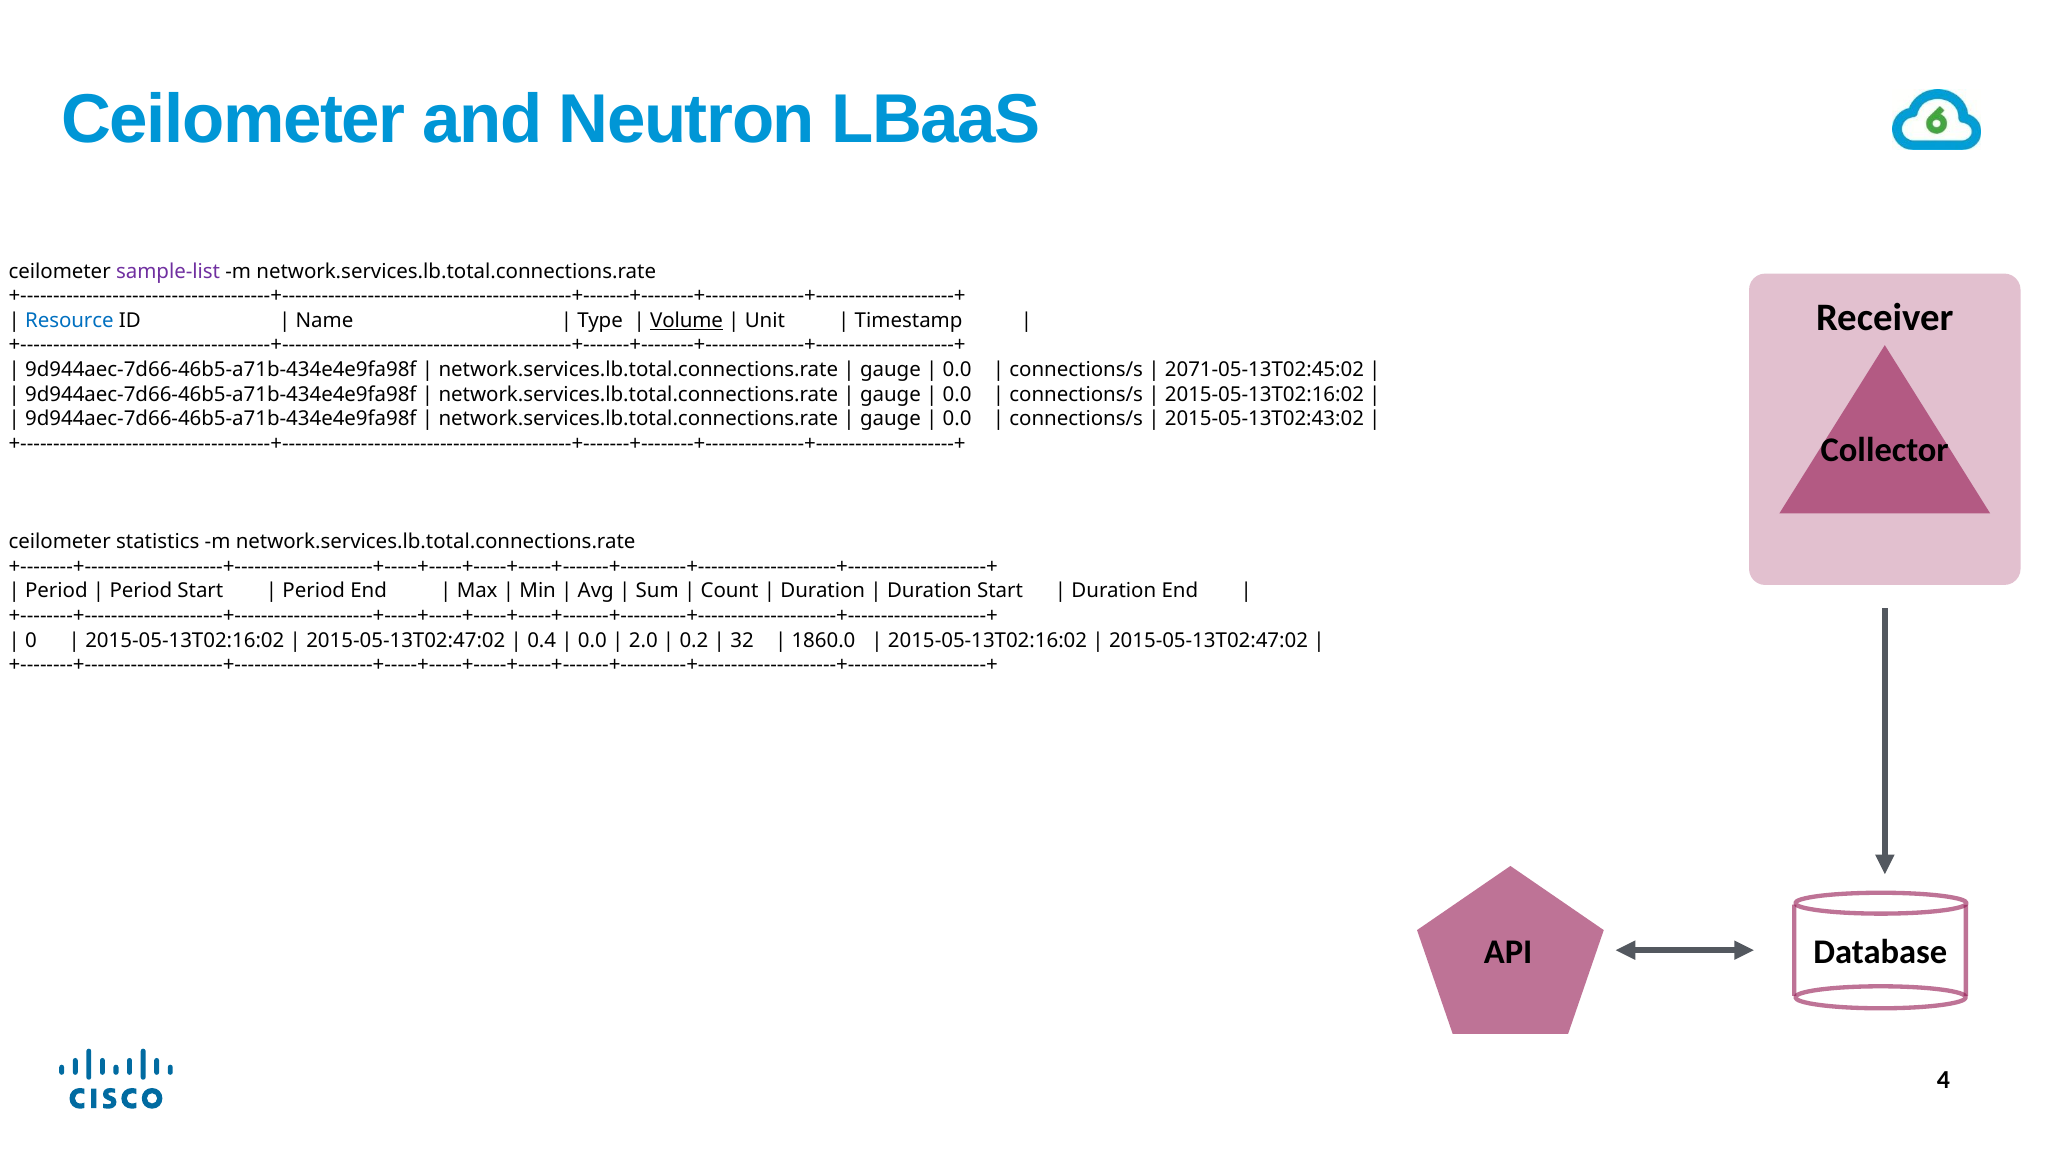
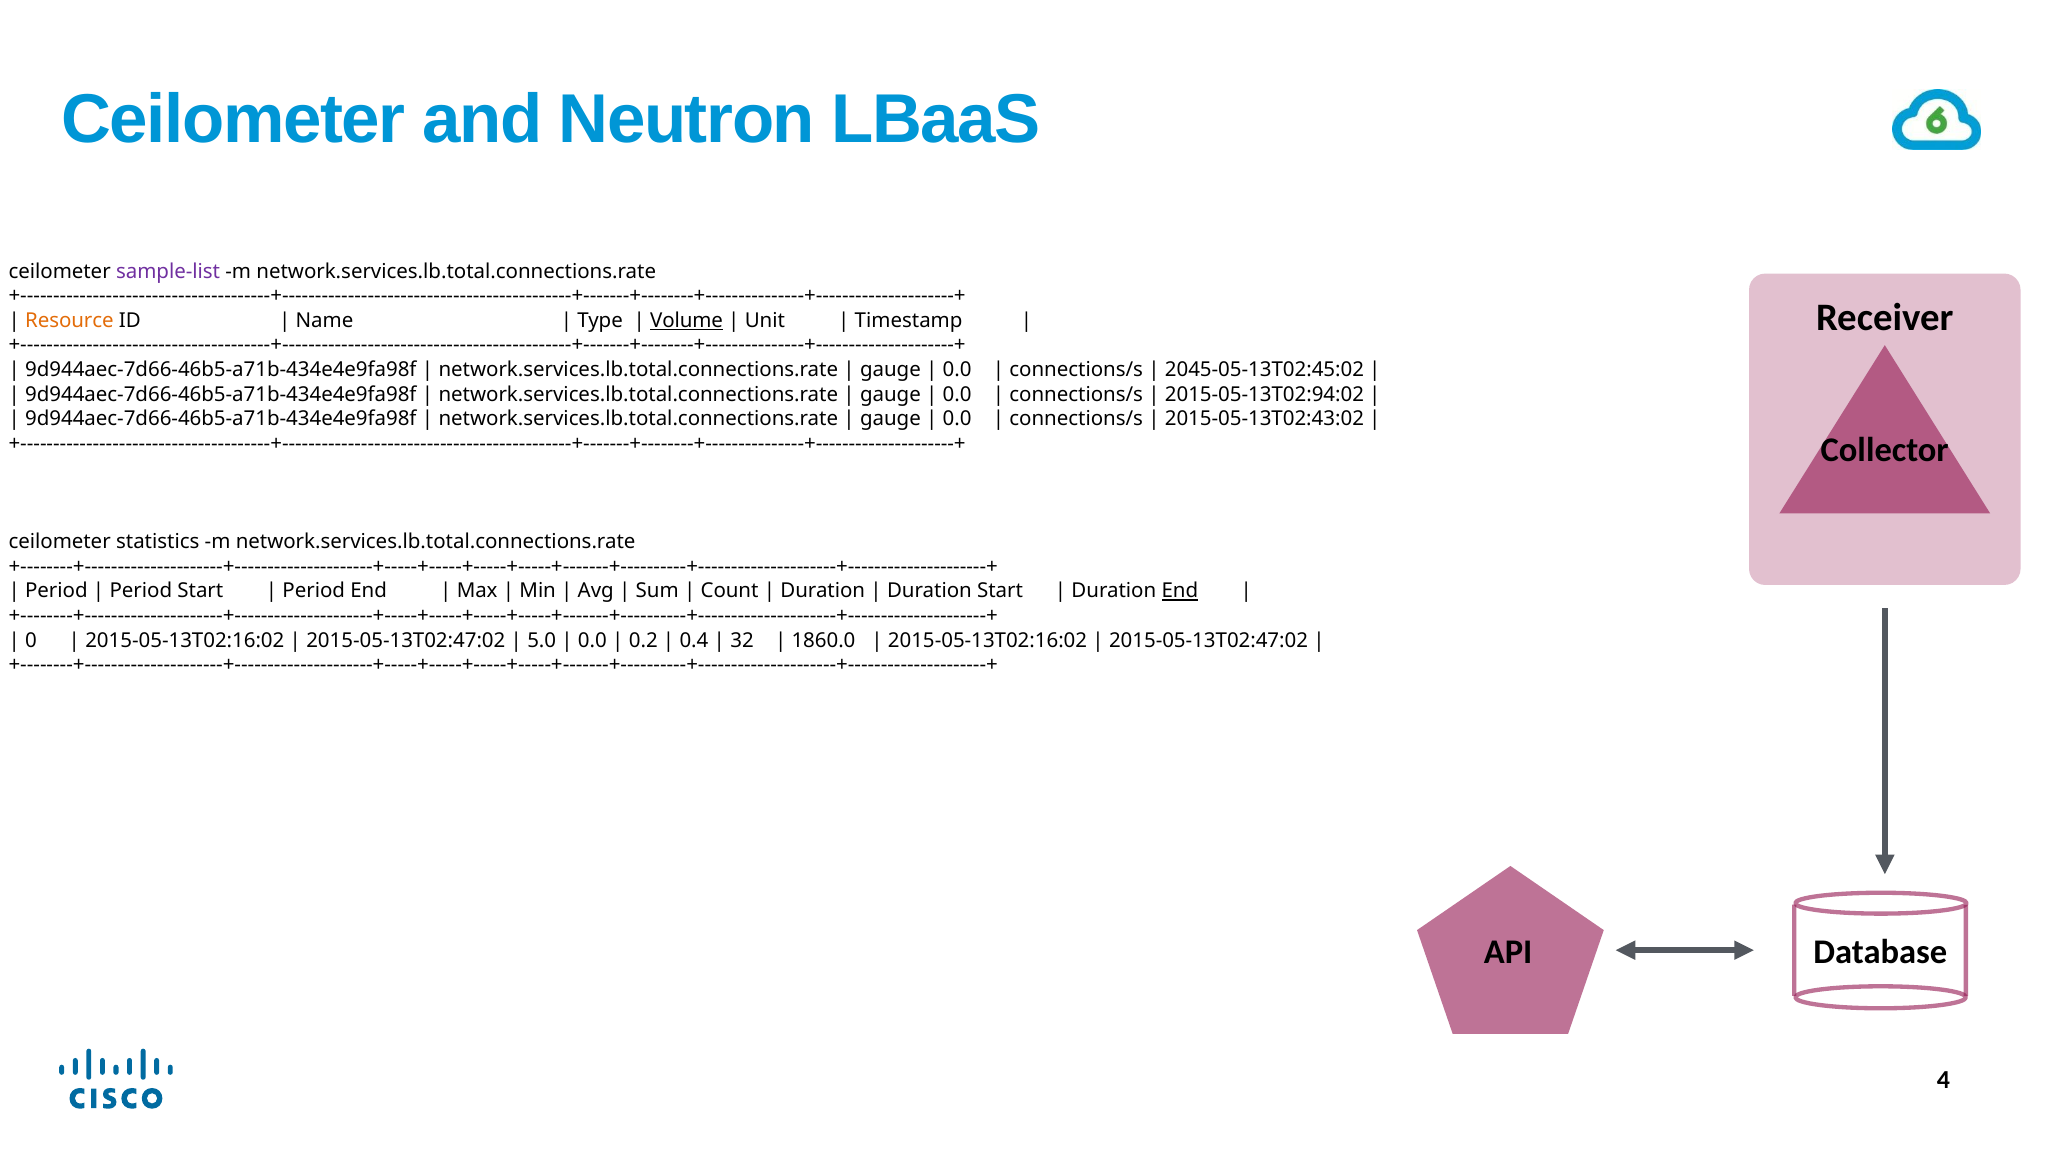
Resource colour: blue -> orange (69, 320)
2071-05-13T02:45:02: 2071-05-13T02:45:02 -> 2045-05-13T02:45:02 (1264, 370)
2015-05-13T02:16:02: 2015-05-13T02:16:02 -> 2015-05-13T02:94:02 (1264, 394)
End underline: none -> present (1180, 591)
0.4: 0.4 -> 5.0 (542, 640)
2.0: 2.0 -> 0.2 (643, 640)
0.2: 0.2 -> 0.4 (694, 640)
